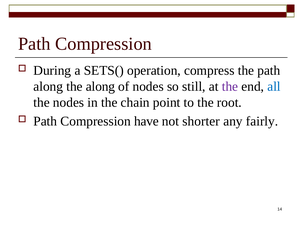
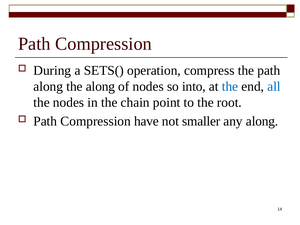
still: still -> into (194, 86)
the colour: purple -> blue (230, 86)
shorter: shorter -> smaller (201, 121)
any fairly: fairly -> along (262, 121)
